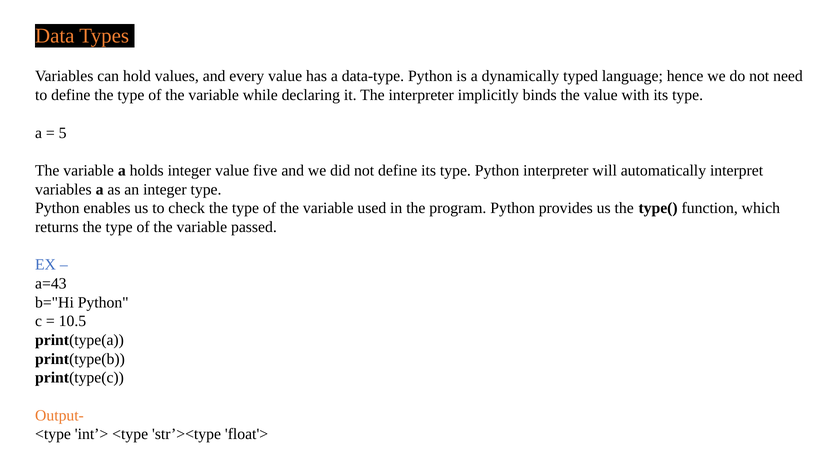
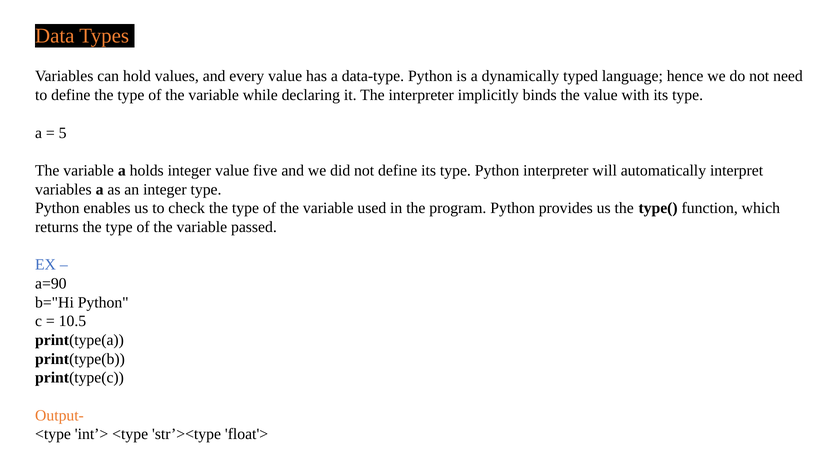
a=43: a=43 -> a=90 (51, 284)
